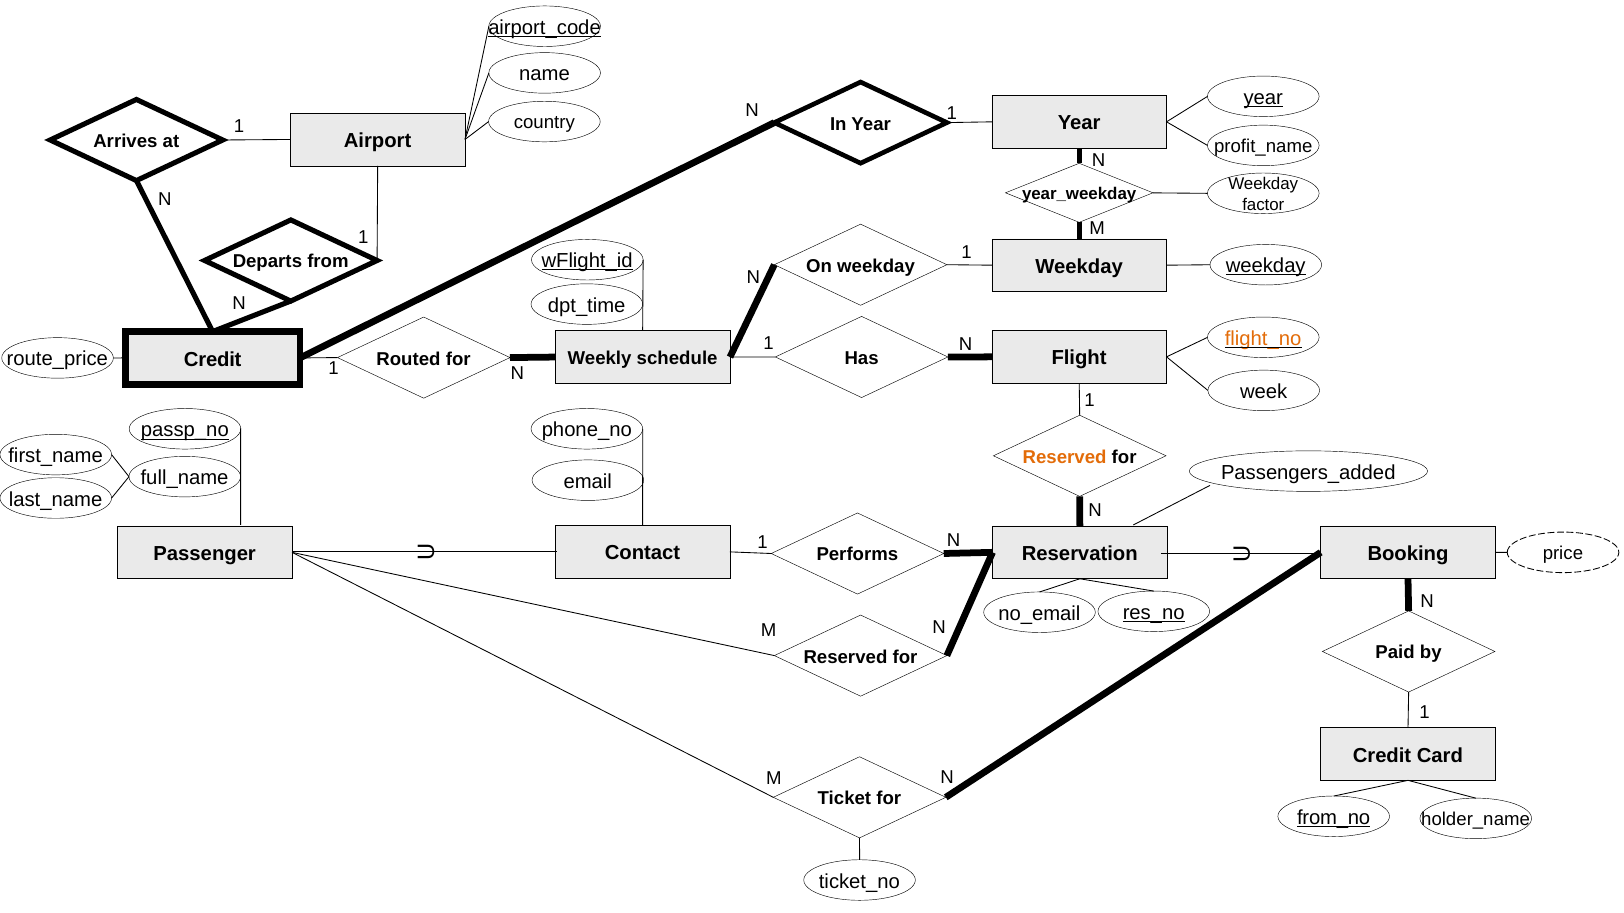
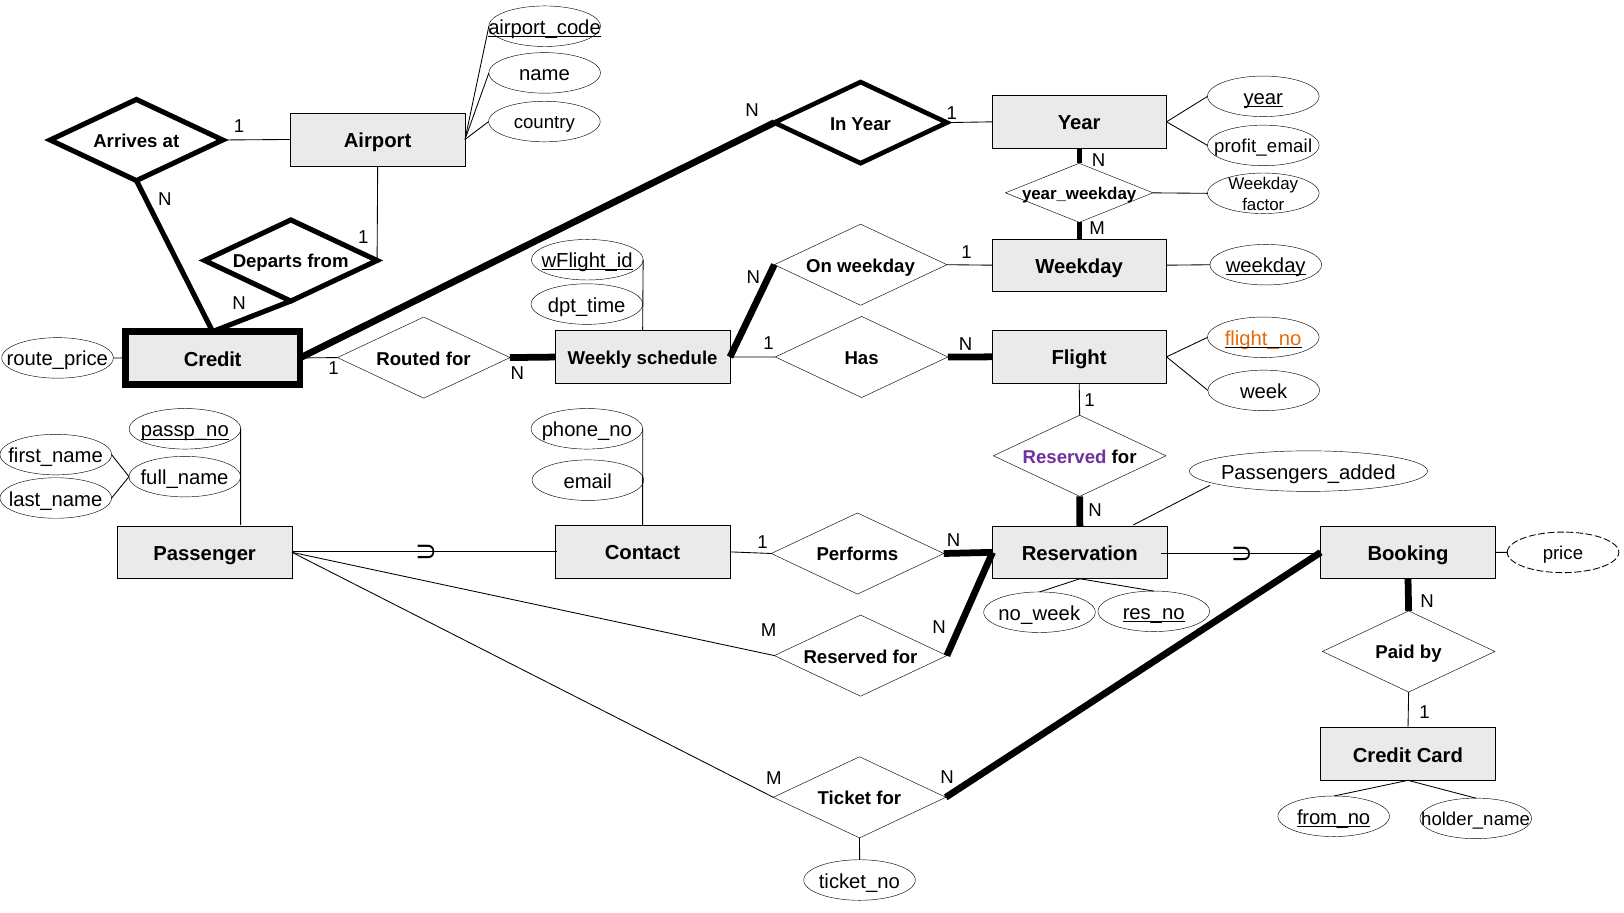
profit_name: profit_name -> profit_email (1263, 147)
Reserved colour: orange -> purple (1065, 457)
no_email: no_email -> no_week (1039, 614)
